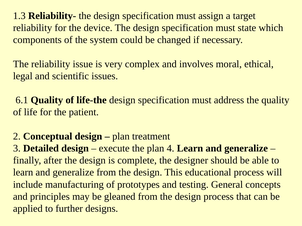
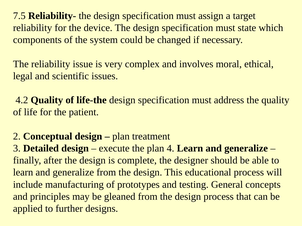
1.3: 1.3 -> 7.5 (19, 16)
6.1: 6.1 -> 4.2 (22, 100)
